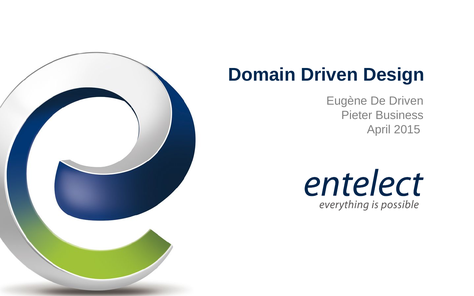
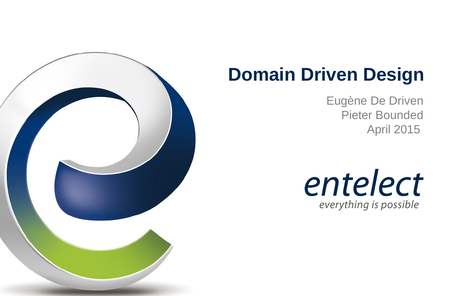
Business: Business -> Bounded (399, 115)
